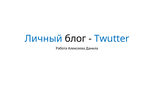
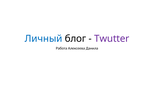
Twutter colour: blue -> purple (112, 38)
